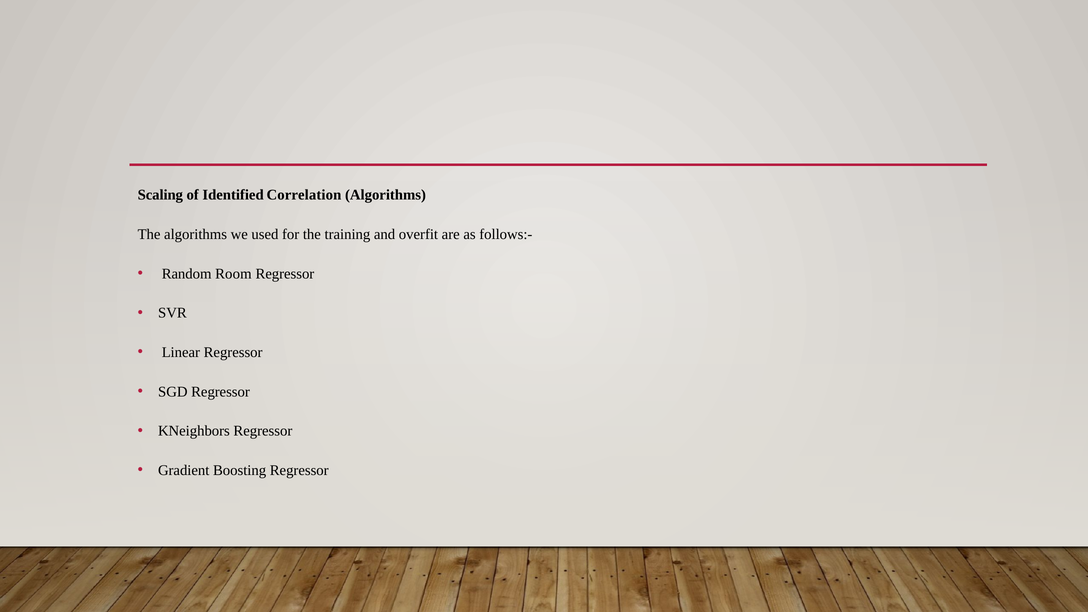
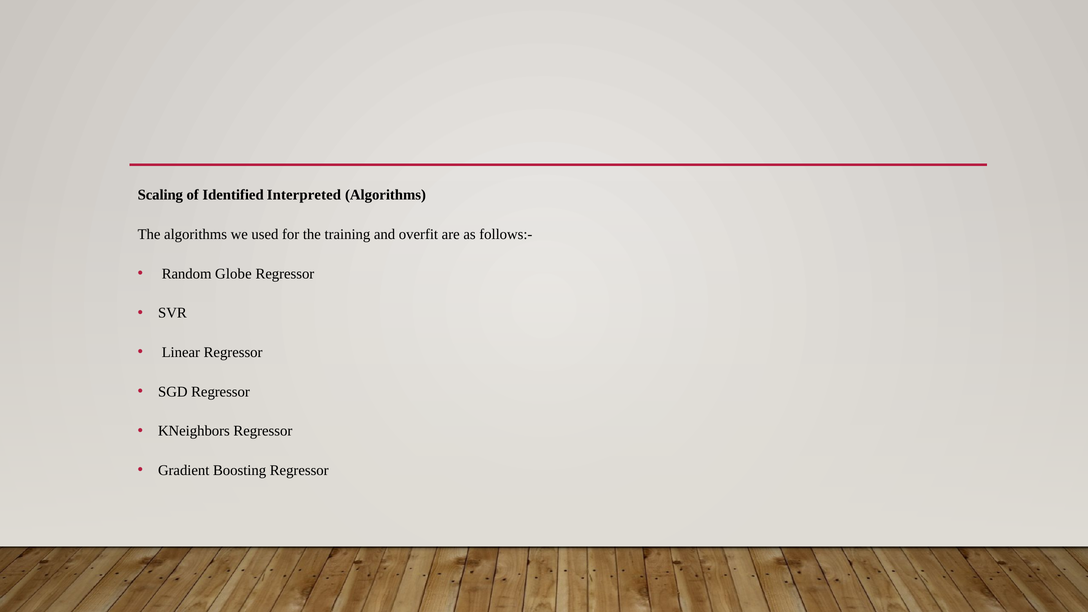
Correlation: Correlation -> Interpreted (304, 195)
Room: Room -> Globe (233, 274)
